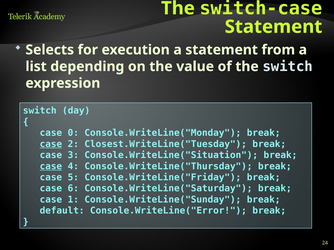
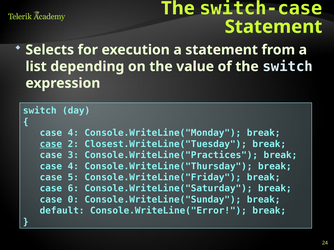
0: 0 -> 4 (73, 133)
Console.WriteLine("Situation: Console.WriteLine("Situation -> Console.WriteLine("Practices (171, 155)
case underline: present -> none (51, 167)
1: 1 -> 0 (73, 200)
